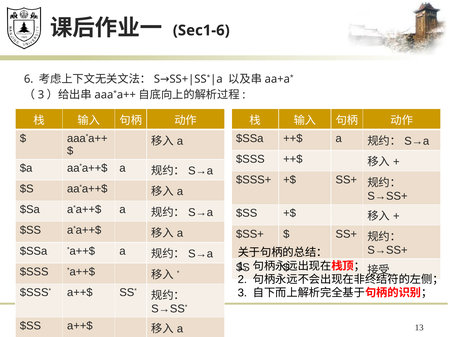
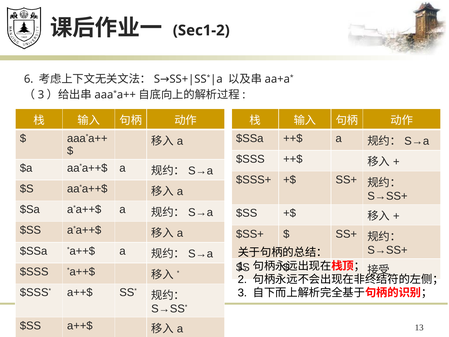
Sec1-6: Sec1-6 -> Sec1-2 (201, 30)
